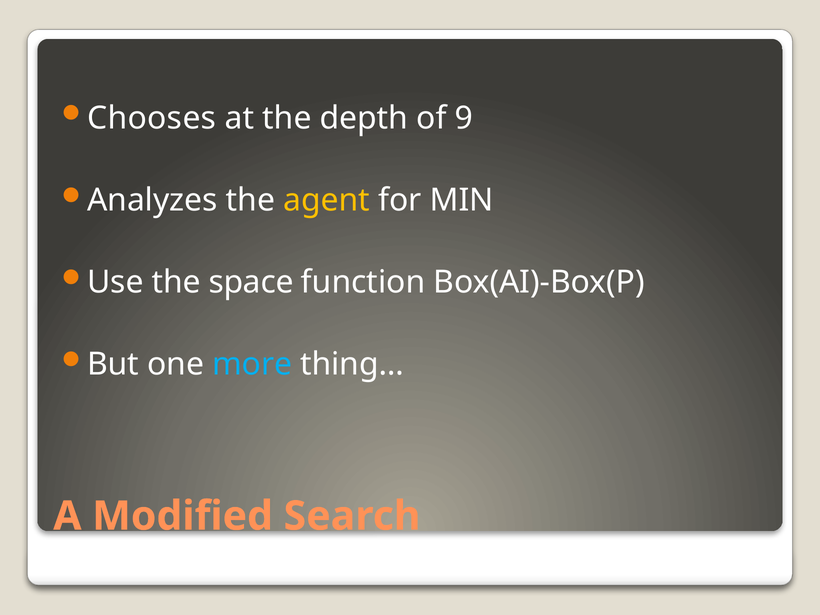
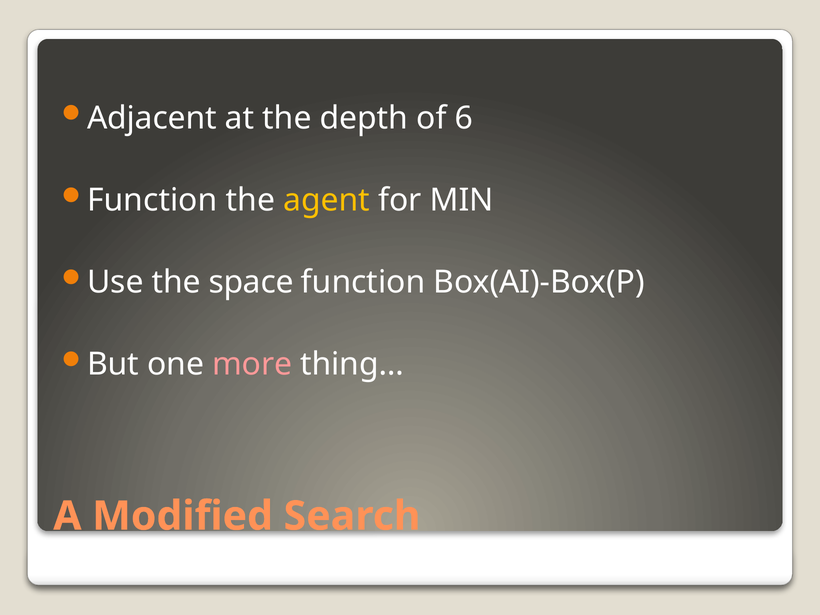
Chooses: Chooses -> Adjacent (152, 118)
9: 9 -> 6 (464, 118)
Analyzes: Analyzes -> Function (152, 200)
more colour: light blue -> pink (252, 364)
